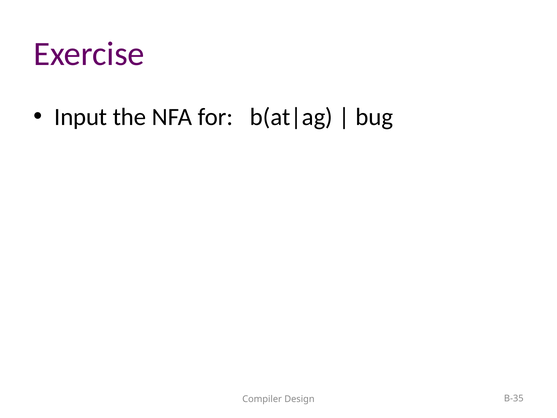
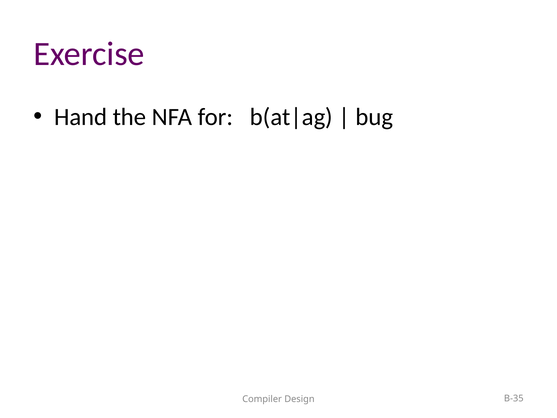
Input: Input -> Hand (81, 117)
